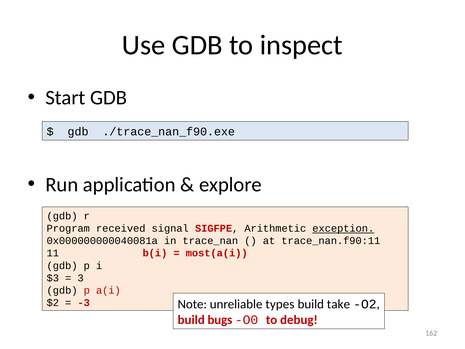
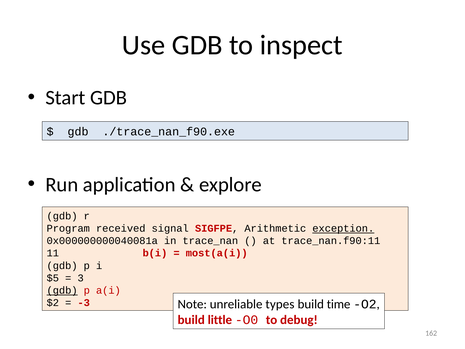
$3: $3 -> $5 (53, 278)
gdb underline: none -> present (62, 290)
take: take -> time (339, 304)
bugs: bugs -> little (220, 320)
